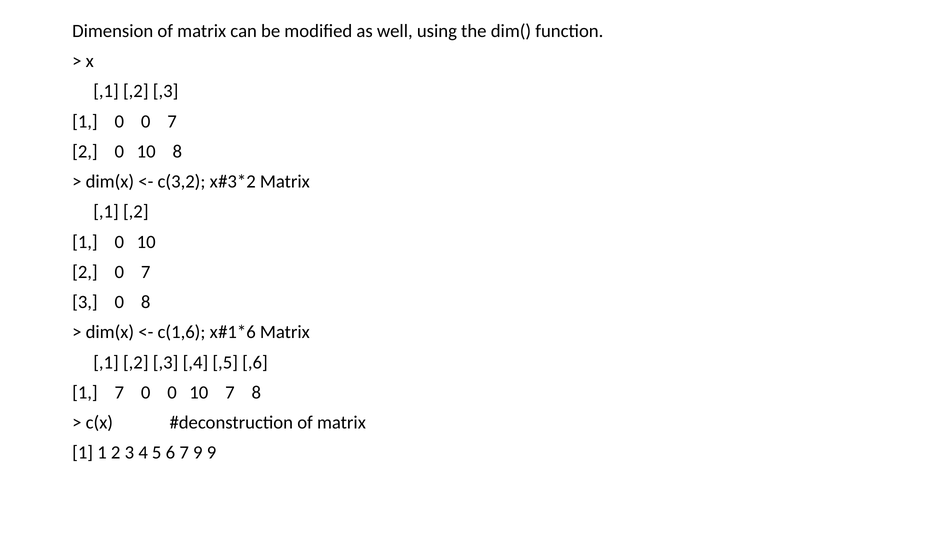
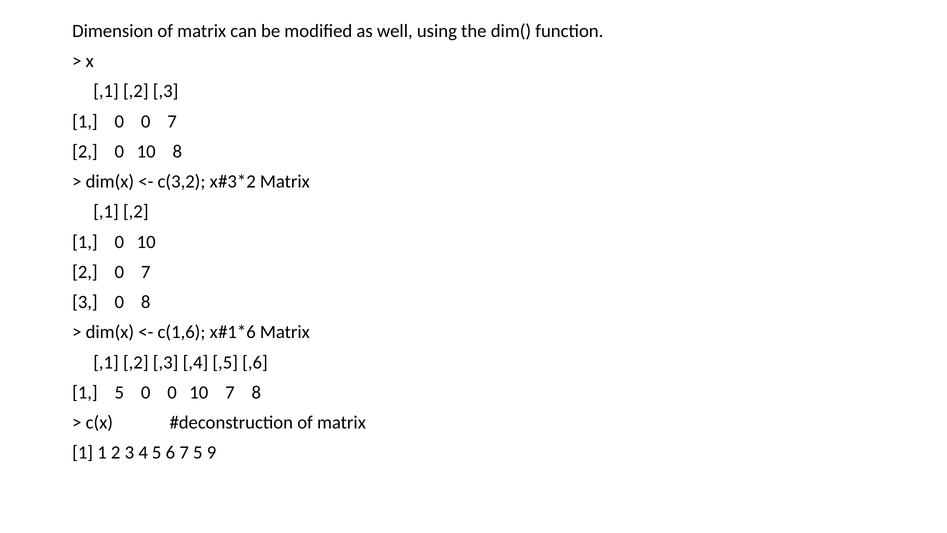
1 7: 7 -> 5 (119, 392)
7 9: 9 -> 5 (198, 453)
